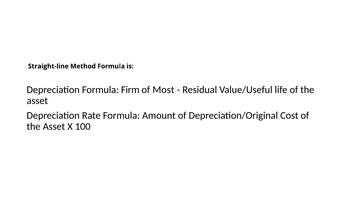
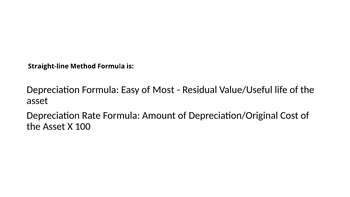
Firm: Firm -> Easy (130, 90)
